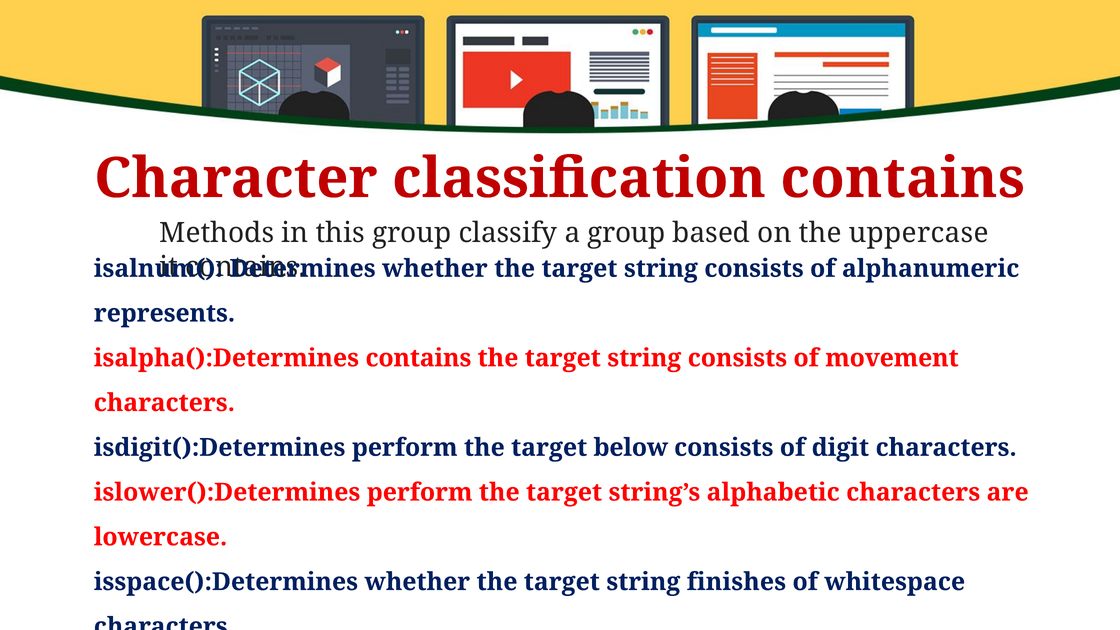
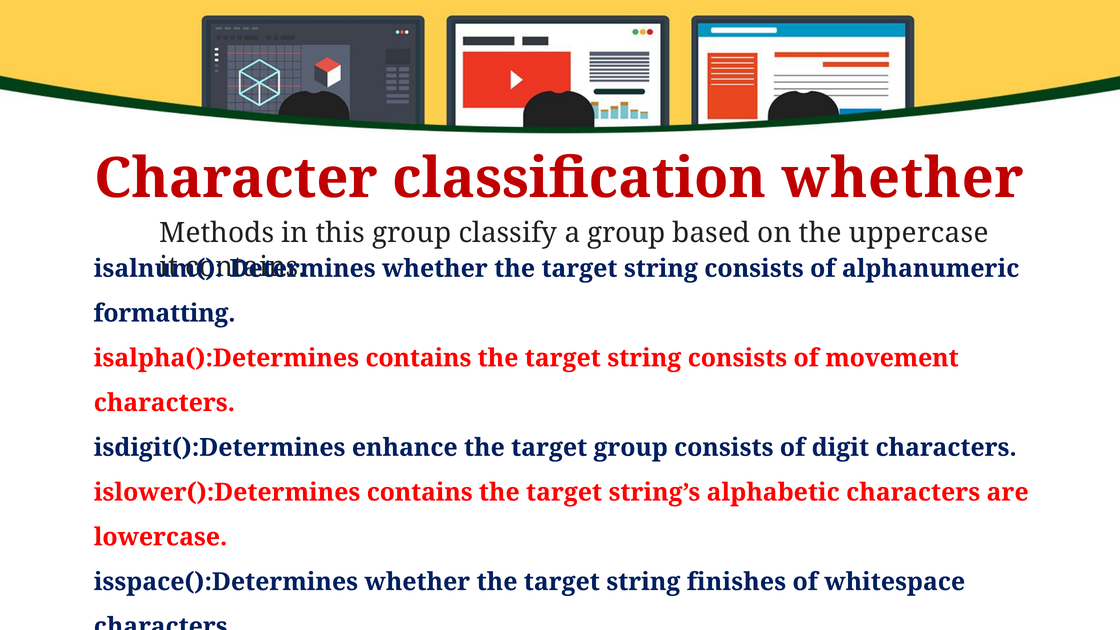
classification contains: contains -> whether (903, 179)
represents: represents -> formatting (164, 313)
isdigit():Determines perform: perform -> enhance (405, 448)
target below: below -> group (631, 448)
islower():Determines perform: perform -> contains (420, 492)
